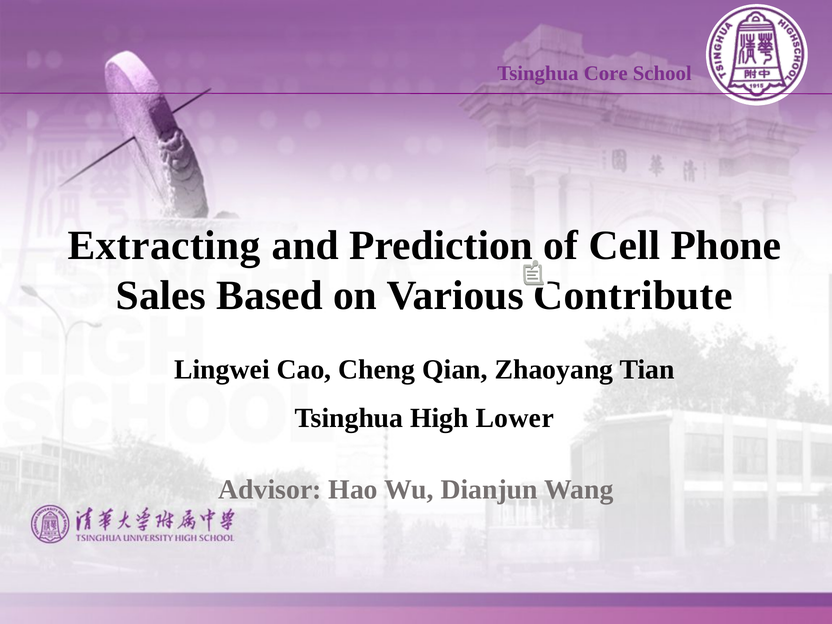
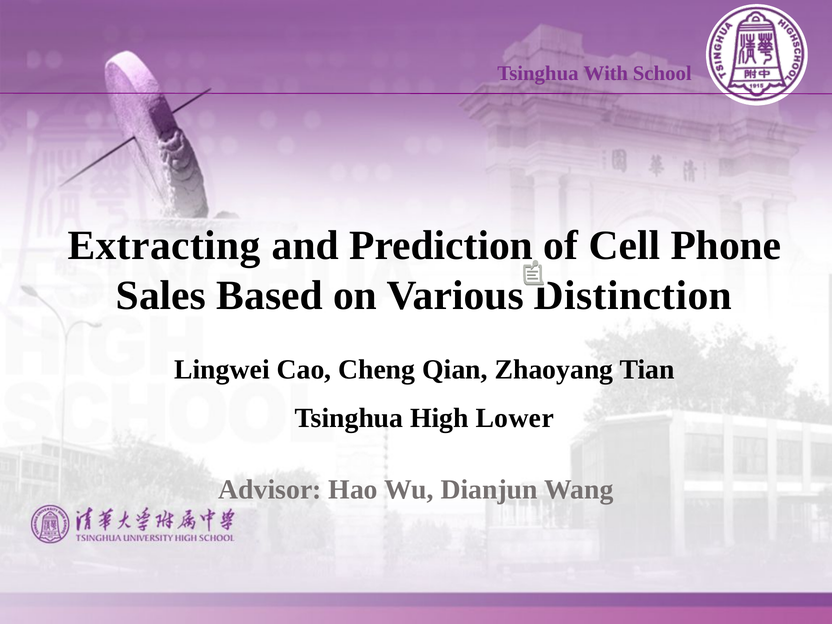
Core: Core -> With (606, 74)
Contribute: Contribute -> Distinction (633, 296)
